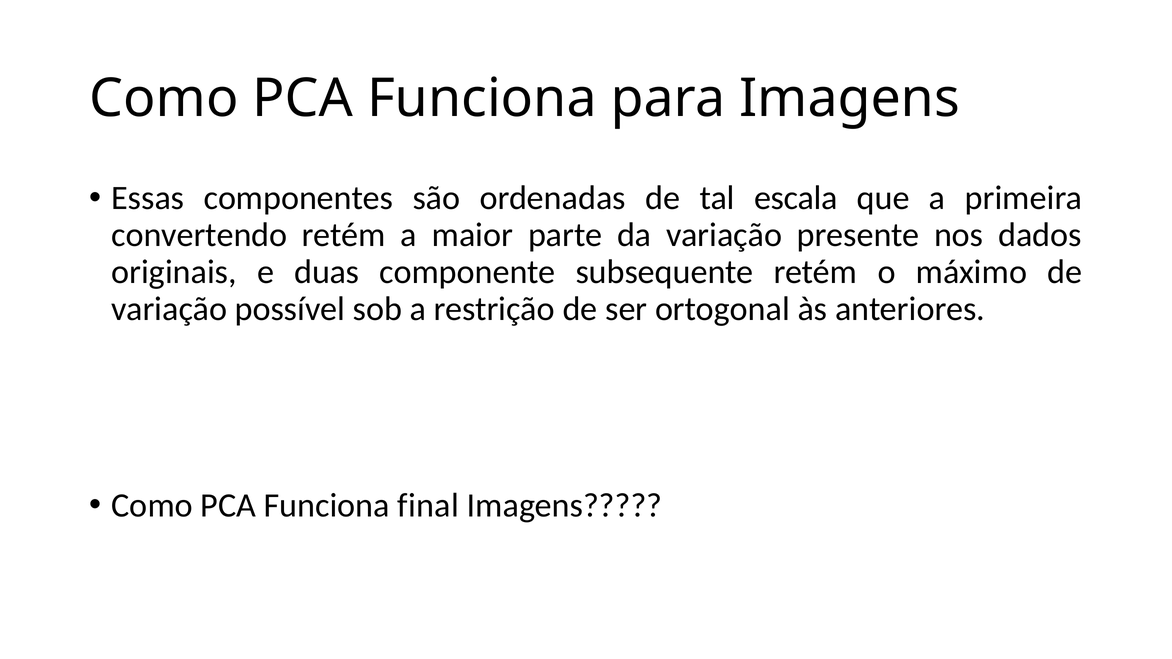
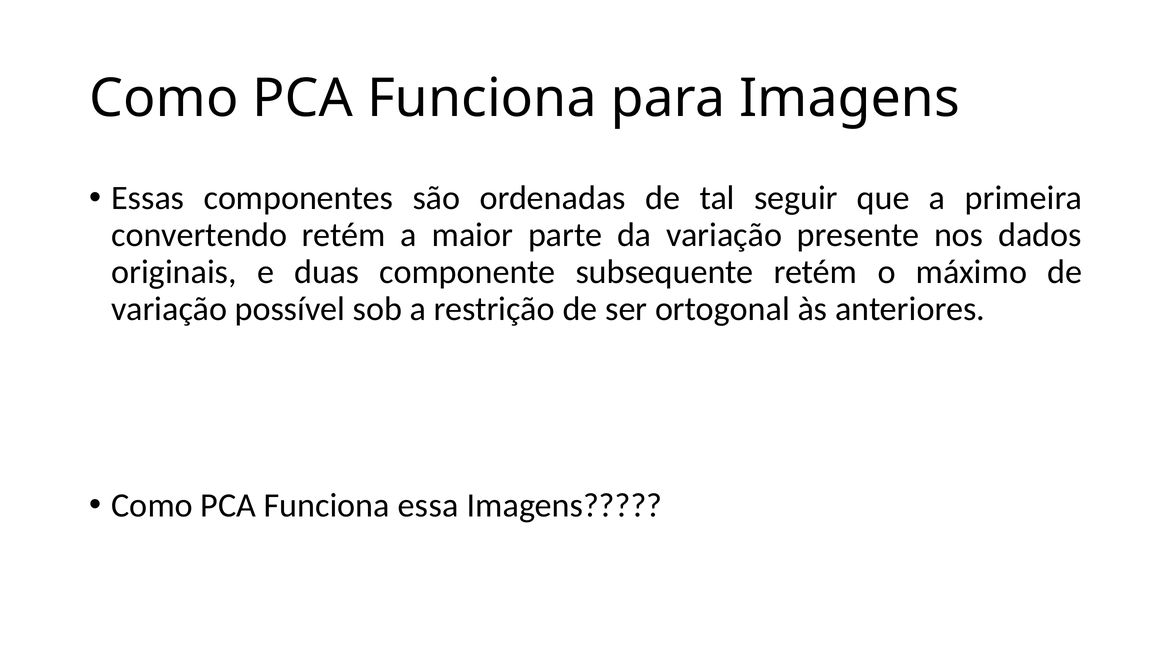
escala: escala -> seguir (796, 198)
final: final -> essa (428, 505)
